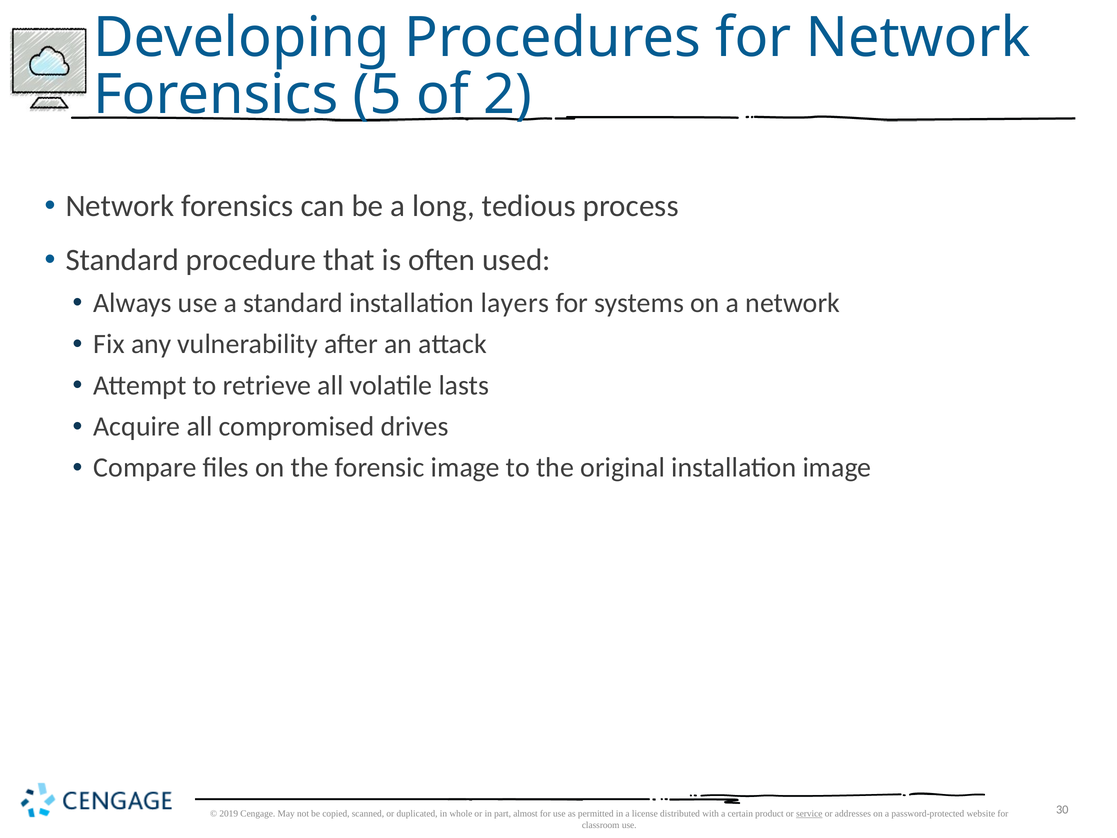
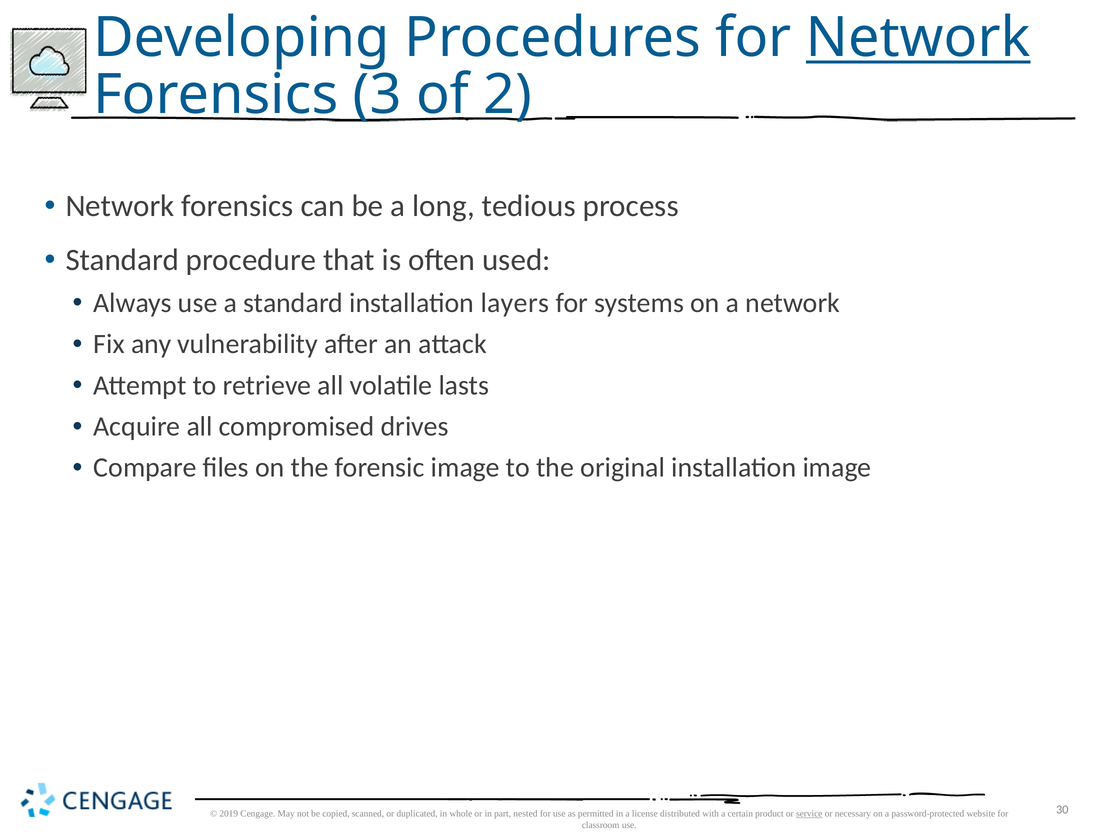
Network underline: none -> present (918, 38)
5: 5 -> 3 (377, 95)
almost: almost -> nested (525, 814)
addresses: addresses -> necessary (853, 814)
